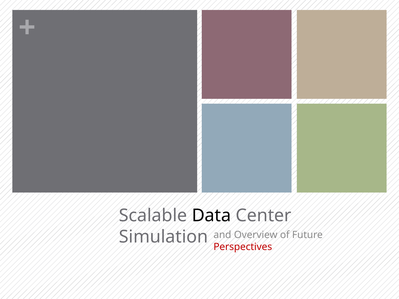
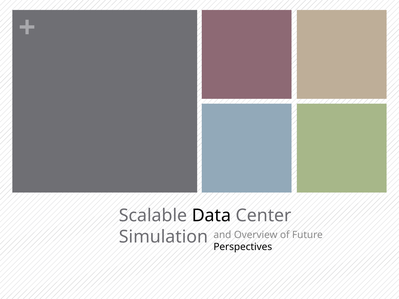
Perspectives colour: red -> black (243, 247)
